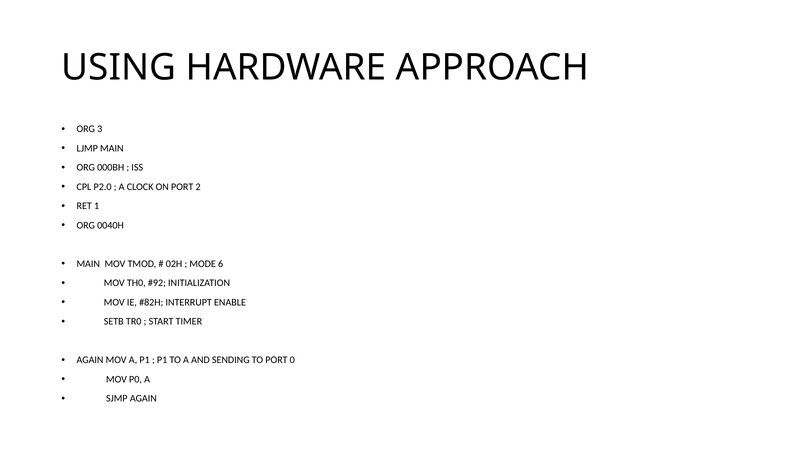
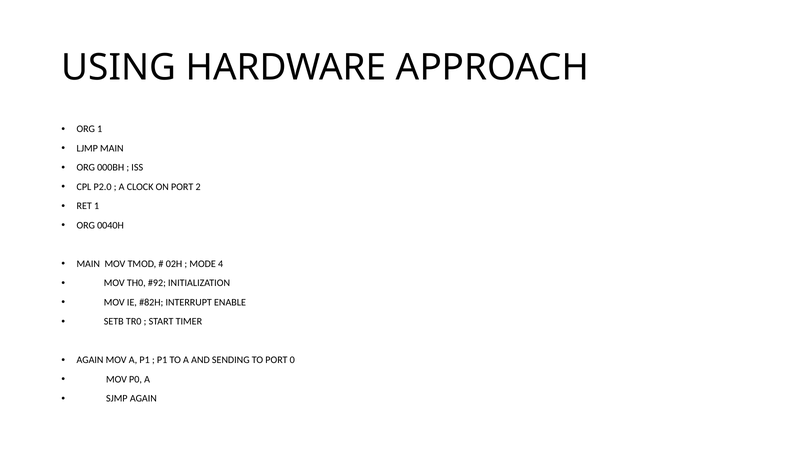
ORG 3: 3 -> 1 (100, 129)
6: 6 -> 4 (221, 264)
